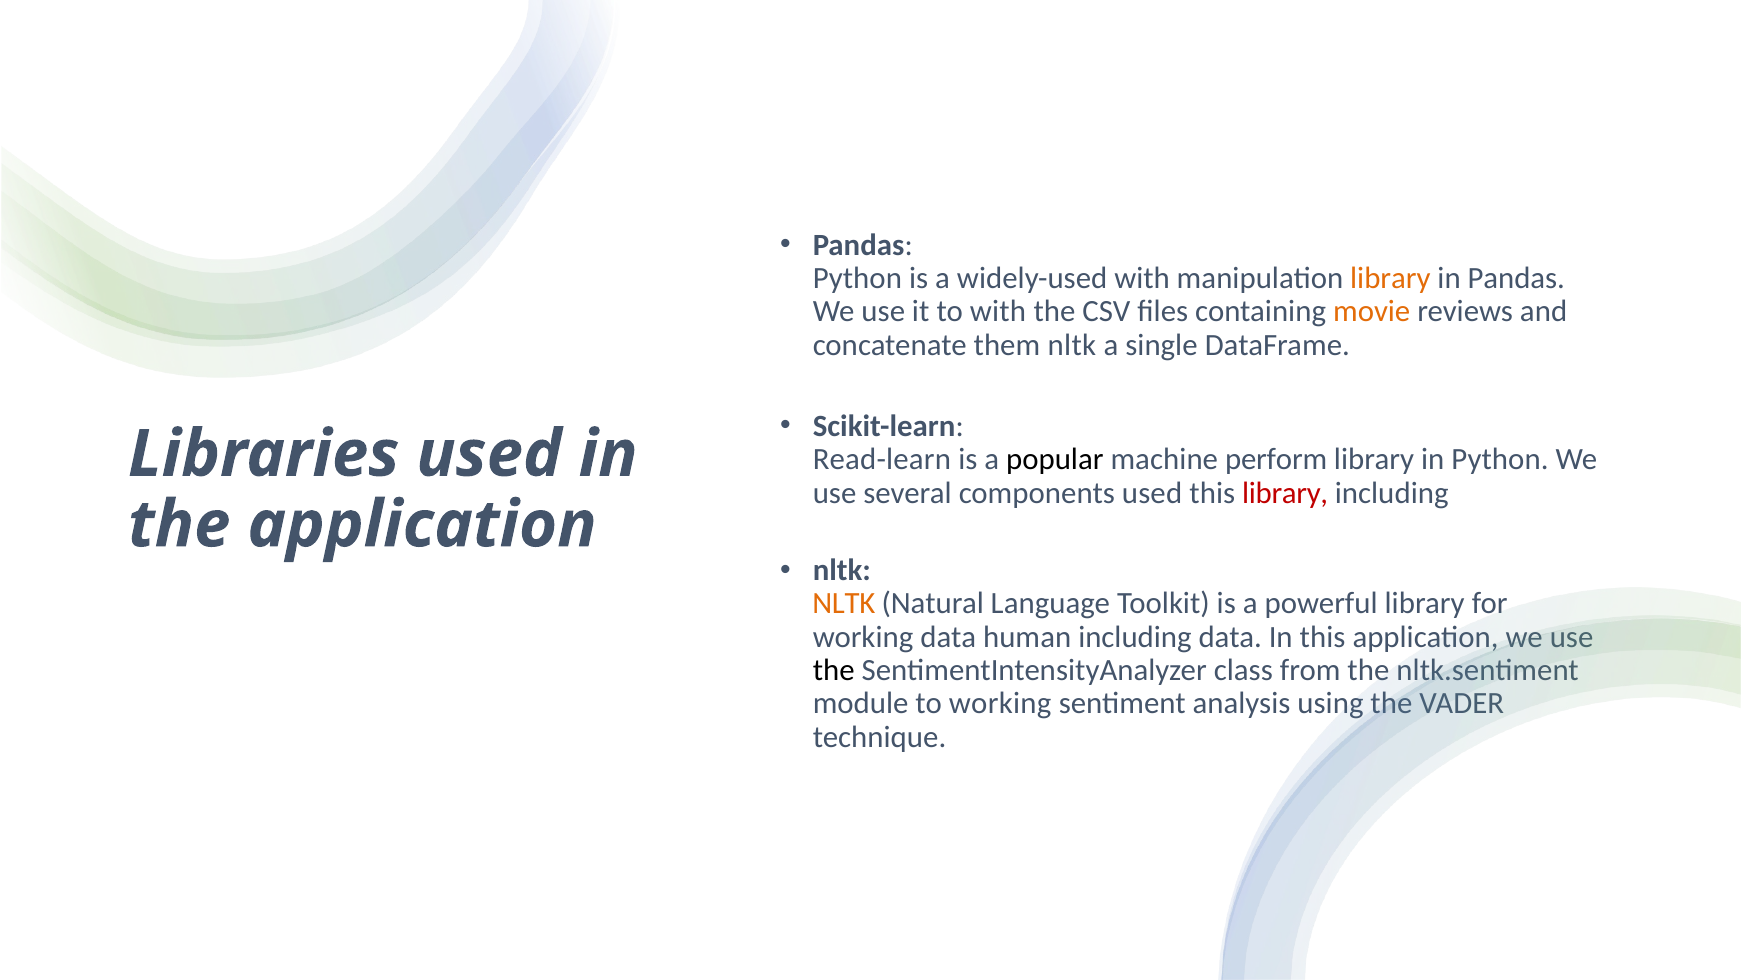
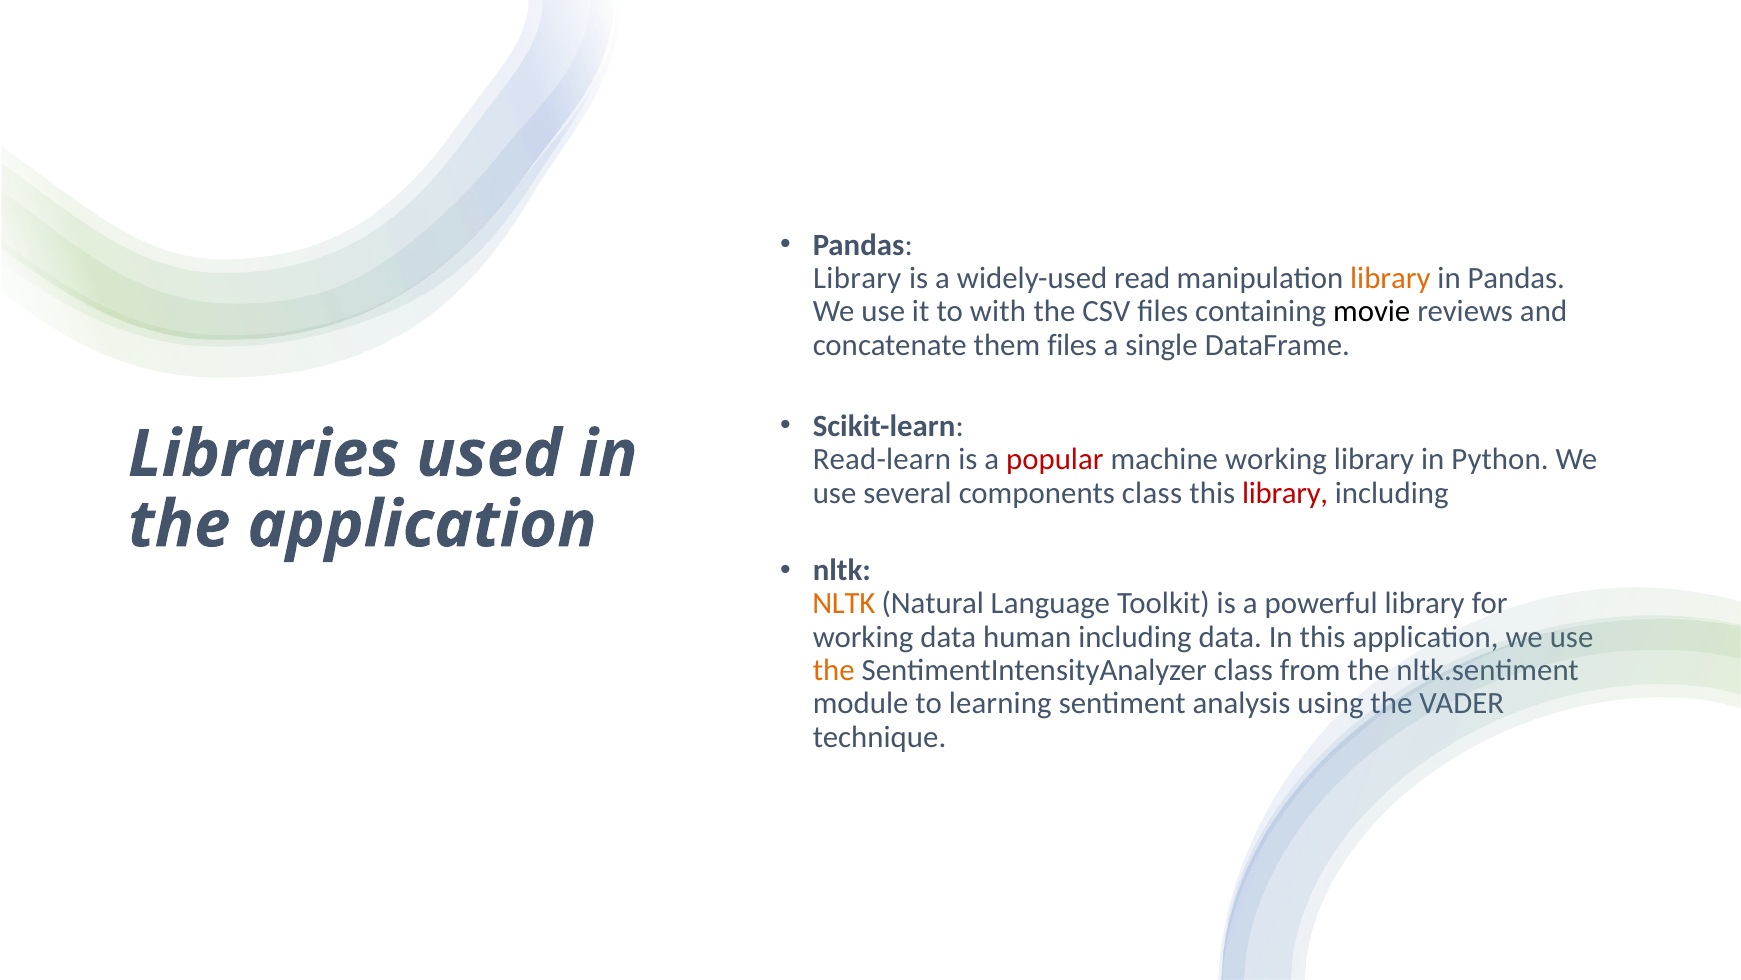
Python: Python -> Library (857, 278)
widely-used with: with -> read (1142, 278)
movie colour: orange -> black (1372, 311)
them nltk: nltk -> files (1072, 345)
popular colour: black -> red (1055, 459)
machine perform: perform -> working (1276, 459)
components used: used -> class (1152, 492)
the colour: black -> orange (834, 670)
to working: working -> learning (1000, 703)
